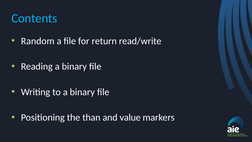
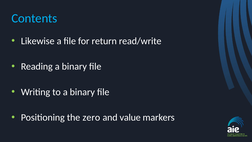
Random: Random -> Likewise (38, 41)
than: than -> zero (91, 117)
